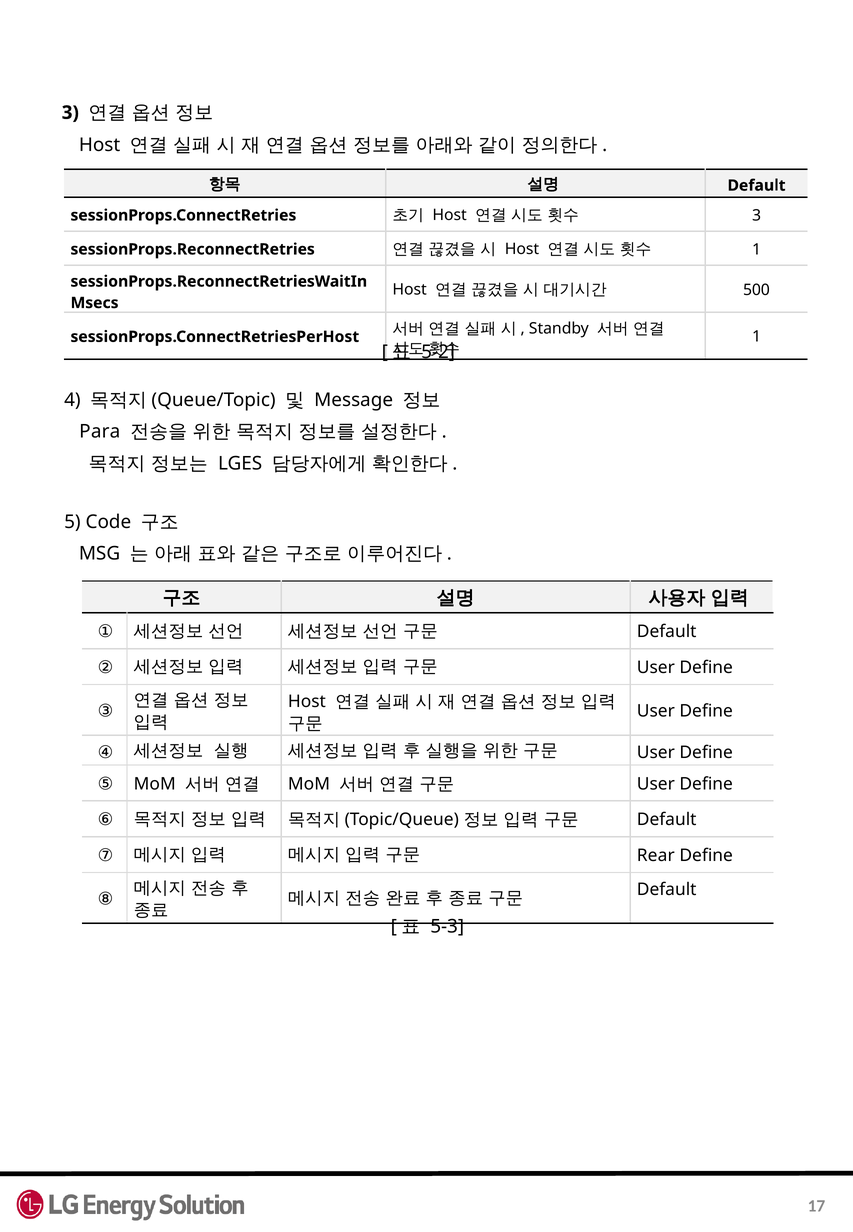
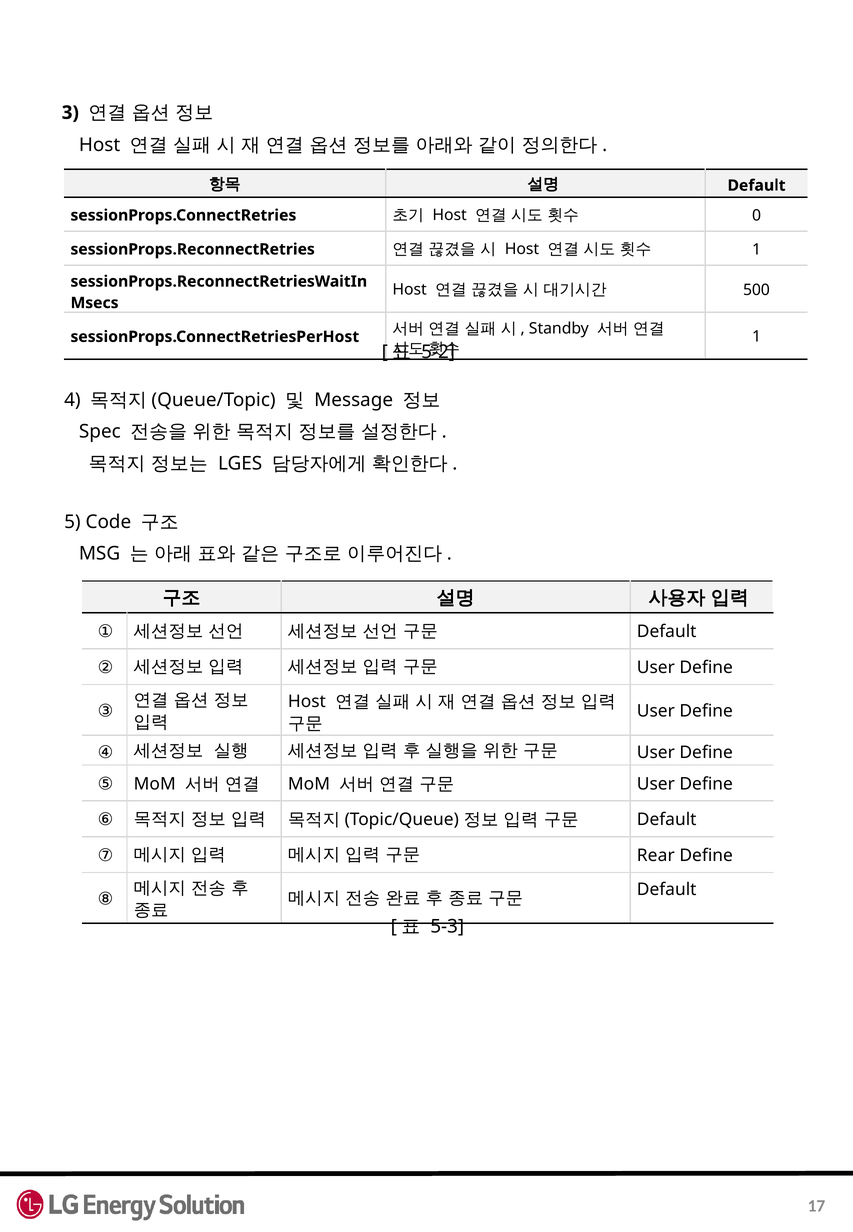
3: 3 -> 0 (757, 215)
Para: Para -> Spec (100, 432)
